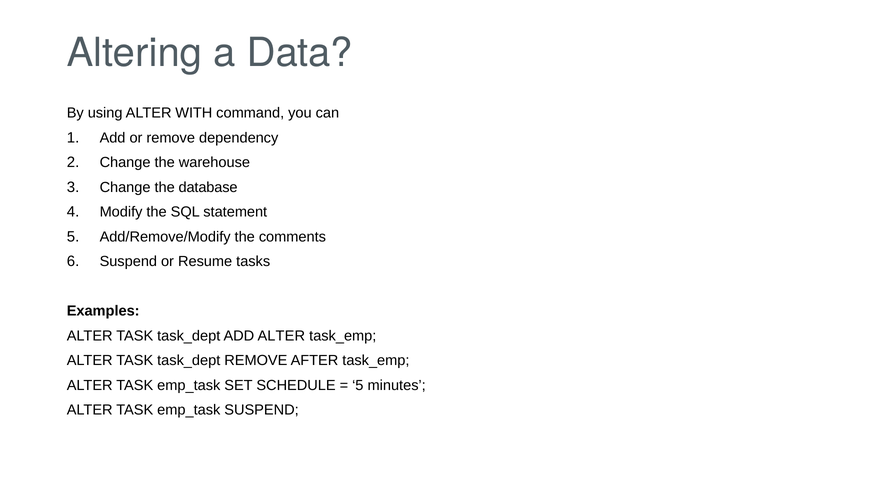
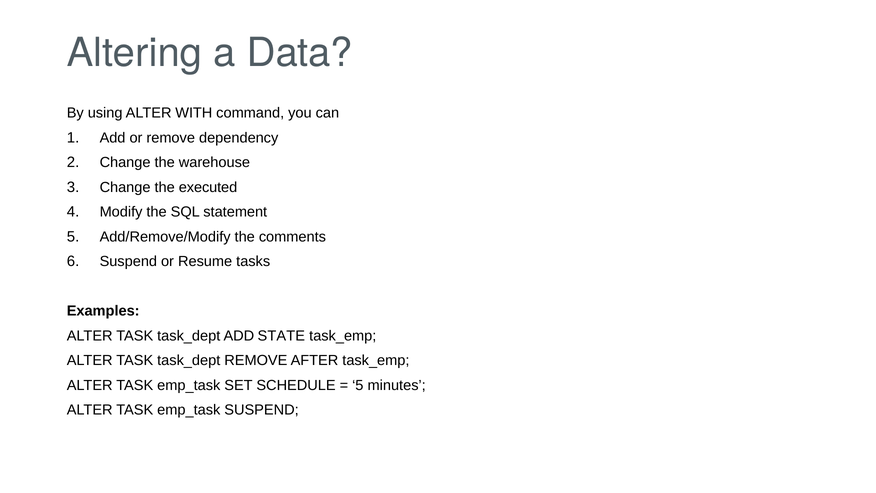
database: database -> executed (208, 187)
ADD ALTER: ALTER -> STATE (281, 336)
